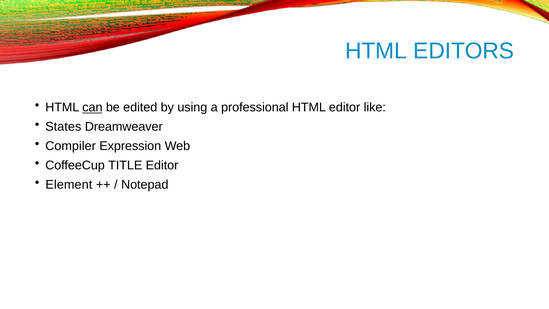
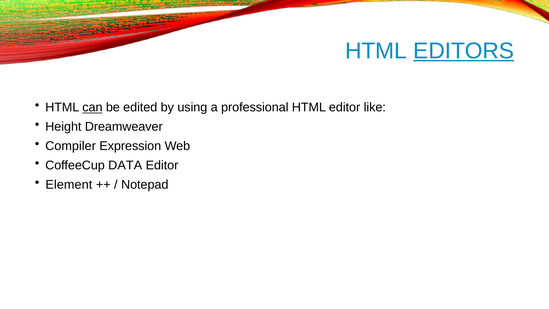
EDITORS underline: none -> present (464, 51)
States: States -> Height (63, 127)
TITLE: TITLE -> DATA (125, 165)
